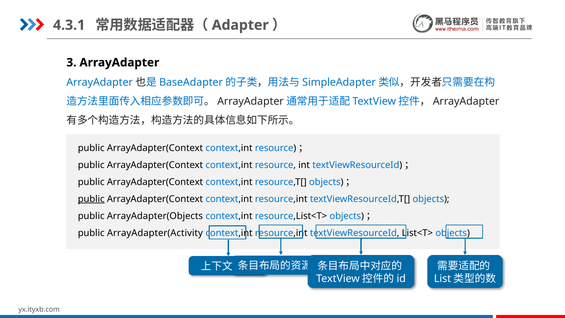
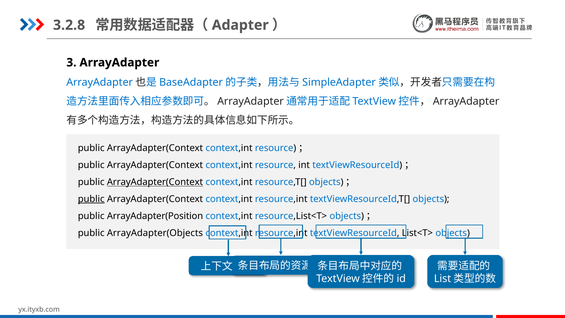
4.3.1: 4.3.1 -> 3.2.8 (69, 25)
ArrayAdapter(Context underline: none -> present (155, 182)
ArrayAdapter(Objects: ArrayAdapter(Objects -> ArrayAdapter(Position (155, 216)
ArrayAdapter(Activity: ArrayAdapter(Activity -> ArrayAdapter(Objects (155, 233)
